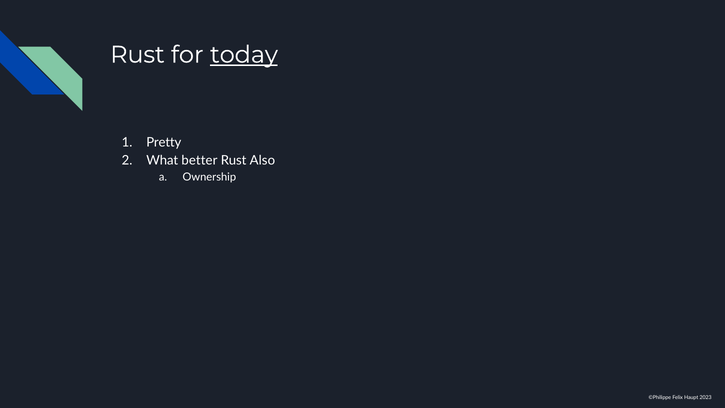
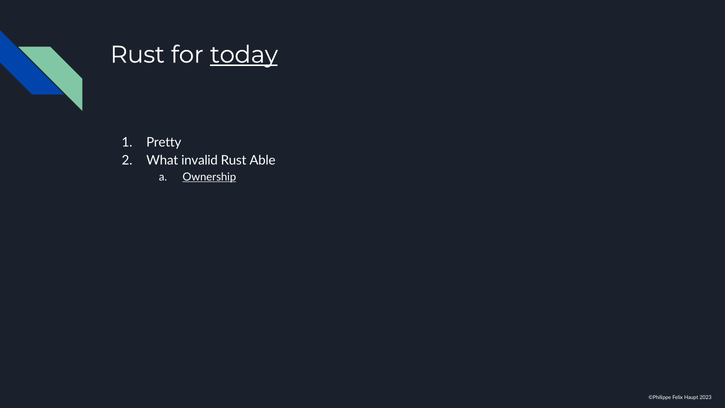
better: better -> invalid (200, 161)
Also: Also -> Able (263, 161)
Ownership underline: none -> present (209, 177)
